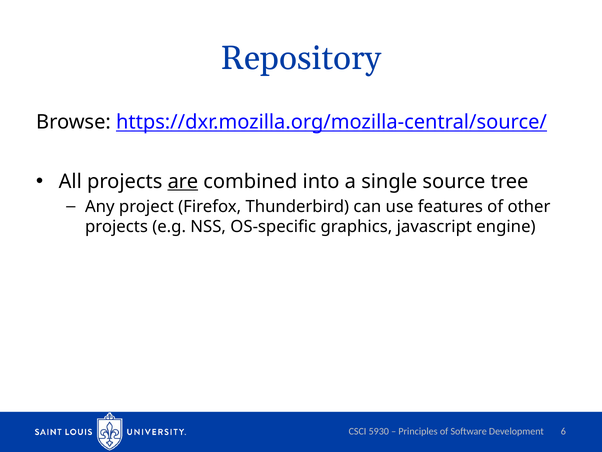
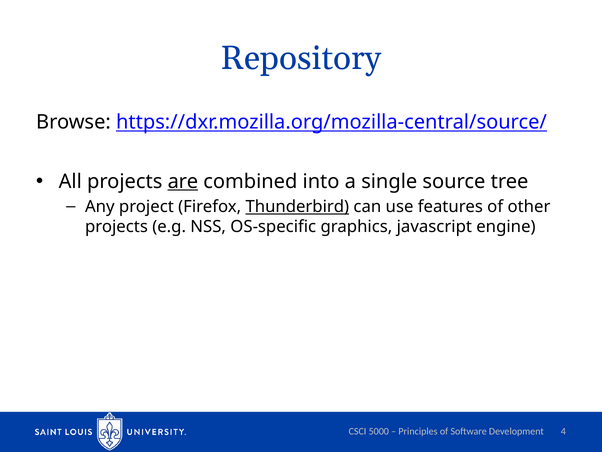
Thunderbird underline: none -> present (297, 207)
5930: 5930 -> 5000 (379, 431)
6: 6 -> 4 (563, 431)
